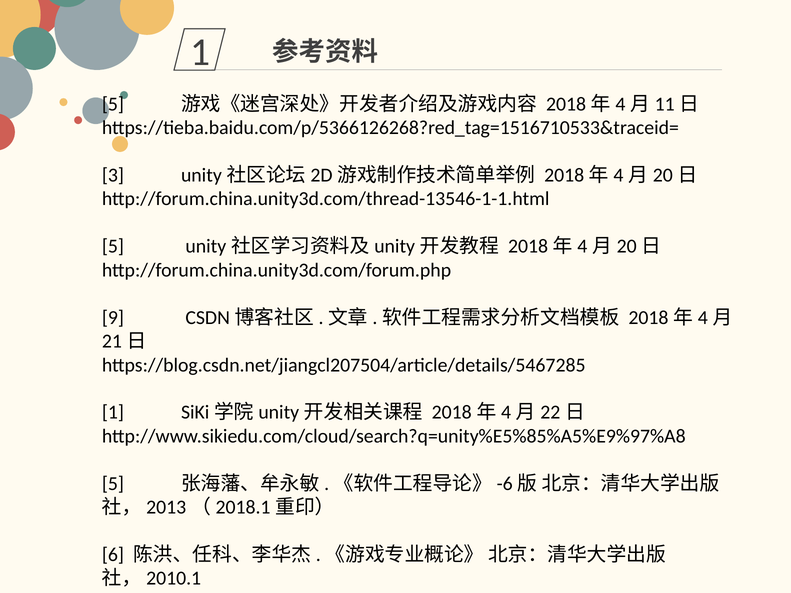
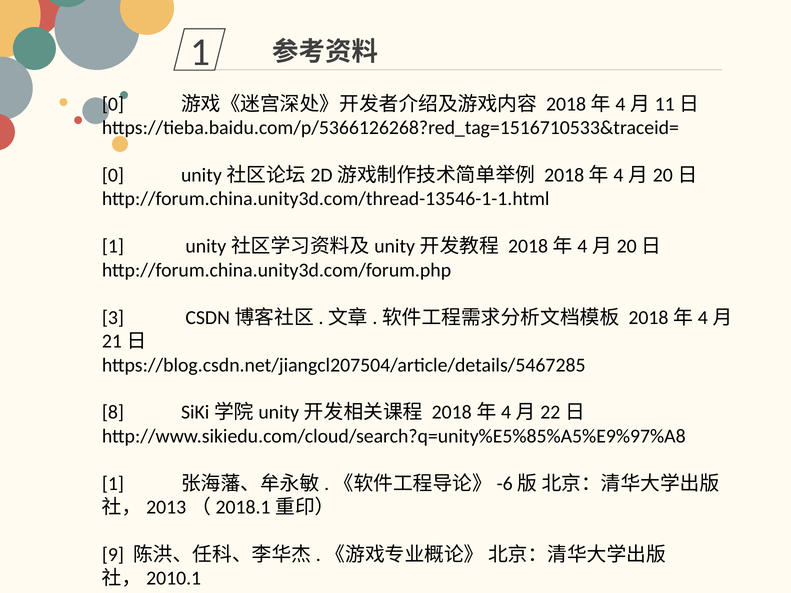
5: 5 -> 0 (113, 104)
3: 3 -> 0 (113, 175)
5: 5 -> 1 (113, 247)
9: 9 -> 3 (113, 318)
1: 1 -> 8 (113, 413)
5: 5 -> 1 (113, 484)
6: 6 -> 9 (113, 555)
